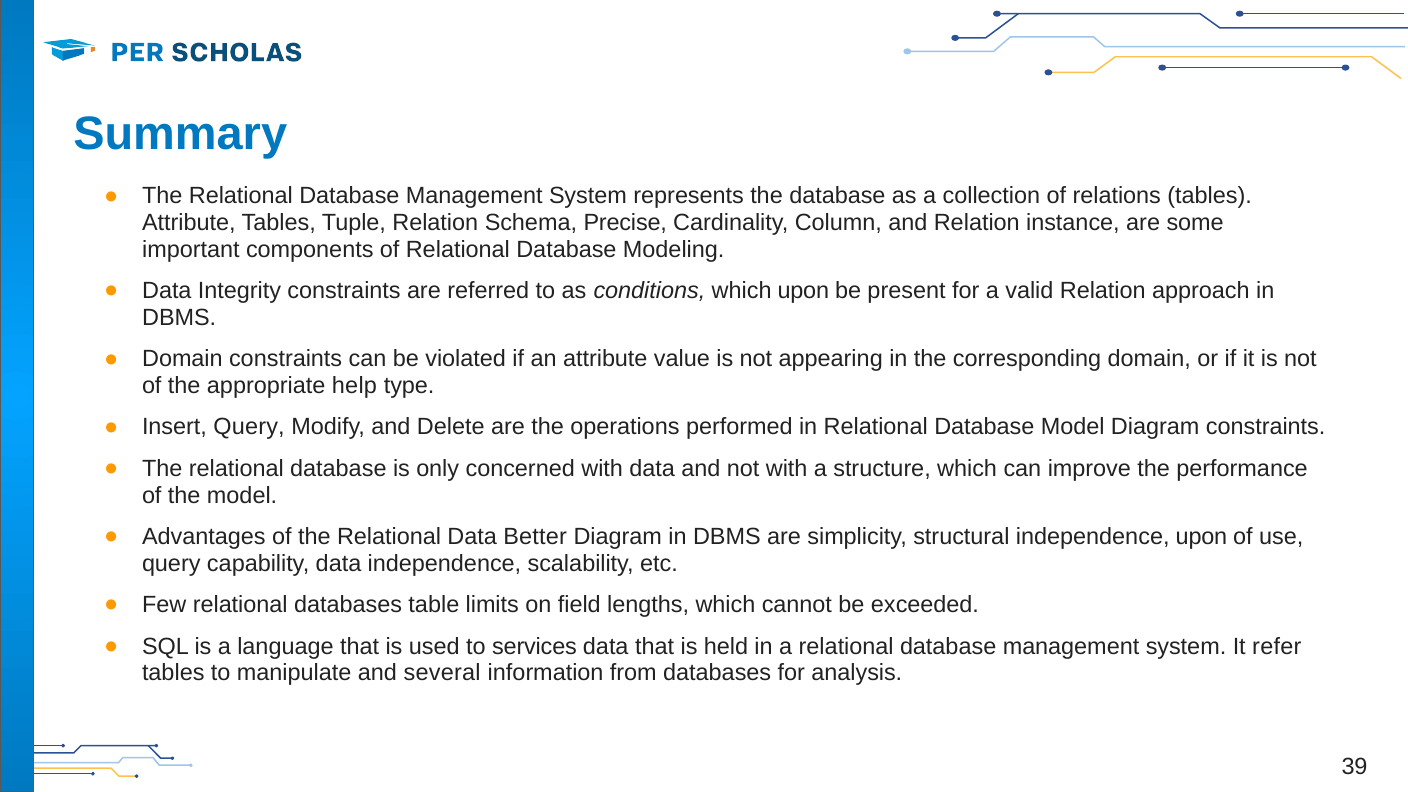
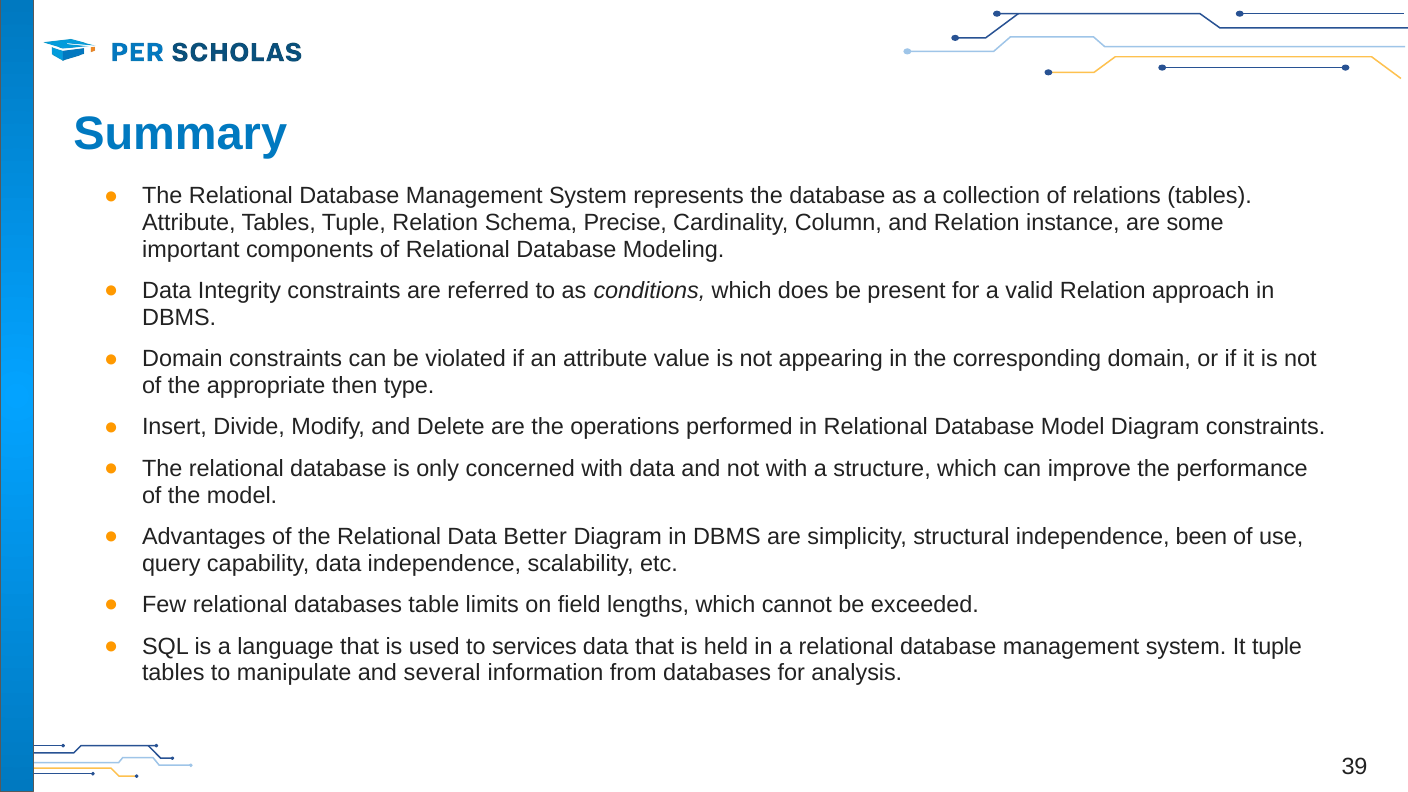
which upon: upon -> does (803, 291)
help: help -> then (355, 386)
Insert Query: Query -> Divide (249, 427)
independence upon: upon -> been (1201, 537)
It refer: refer -> tuple (1277, 646)
